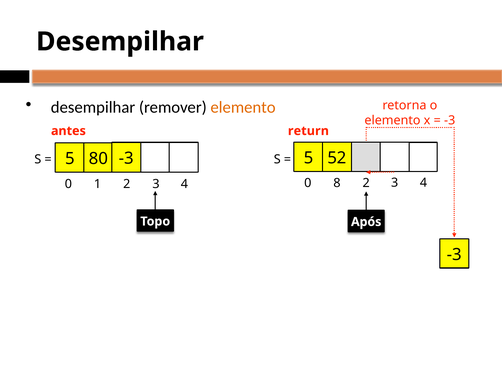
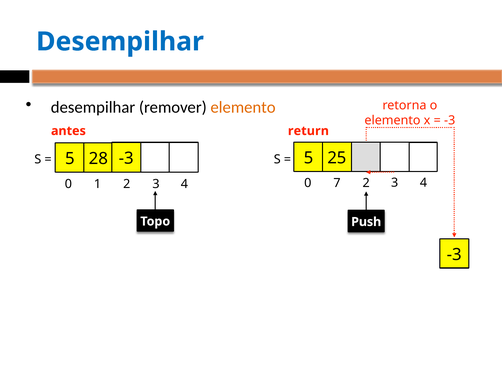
Desempilhar colour: black -> blue (120, 42)
52: 52 -> 25 (337, 158)
80: 80 -> 28 (98, 158)
8: 8 -> 7 (337, 183)
Após: Após -> Push (366, 222)
